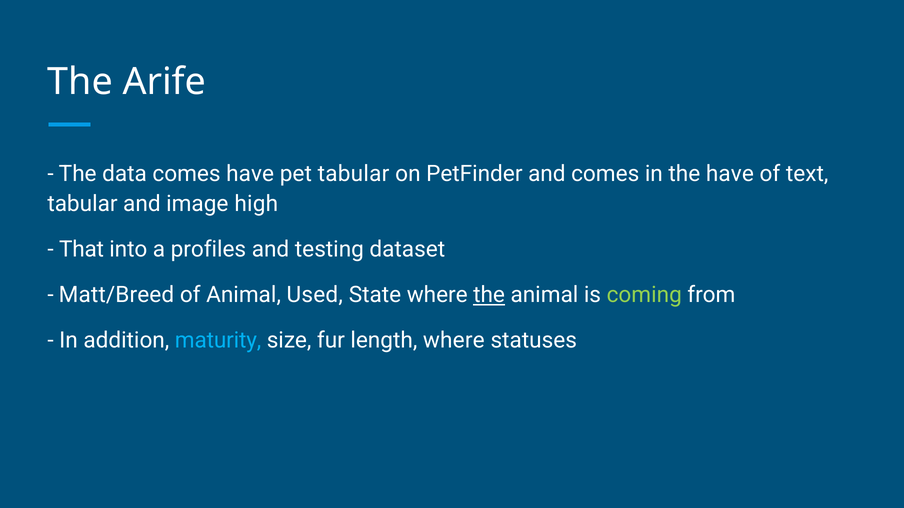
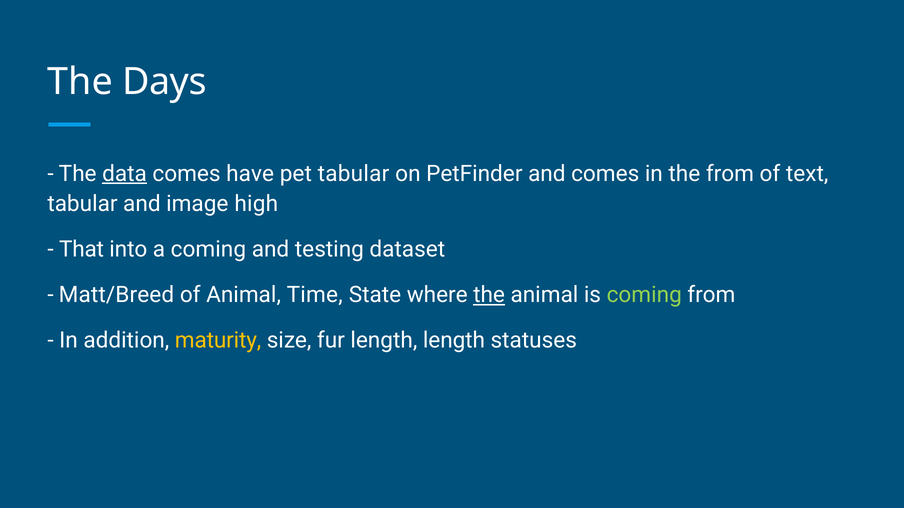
Arife: Arife -> Days (164, 82)
data underline: none -> present (125, 174)
the have: have -> from (730, 174)
a profiles: profiles -> coming (208, 250)
Used: Used -> Time (315, 295)
maturity colour: light blue -> yellow (218, 341)
length where: where -> length (454, 341)
